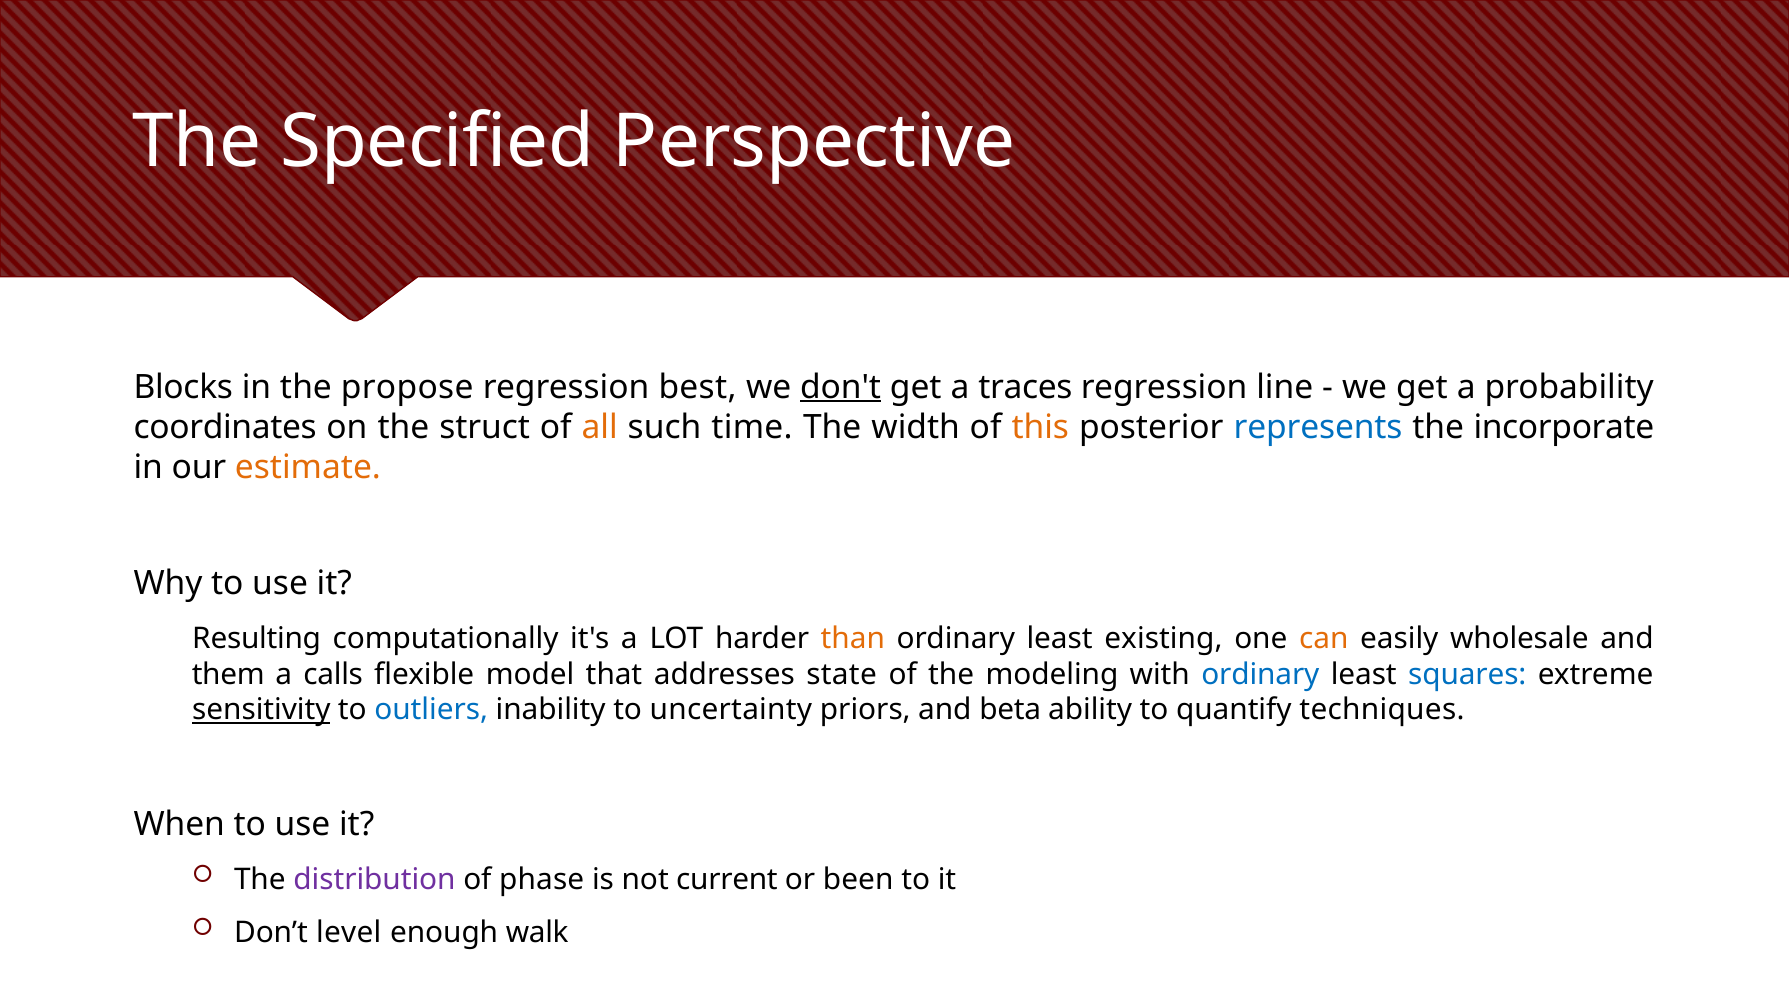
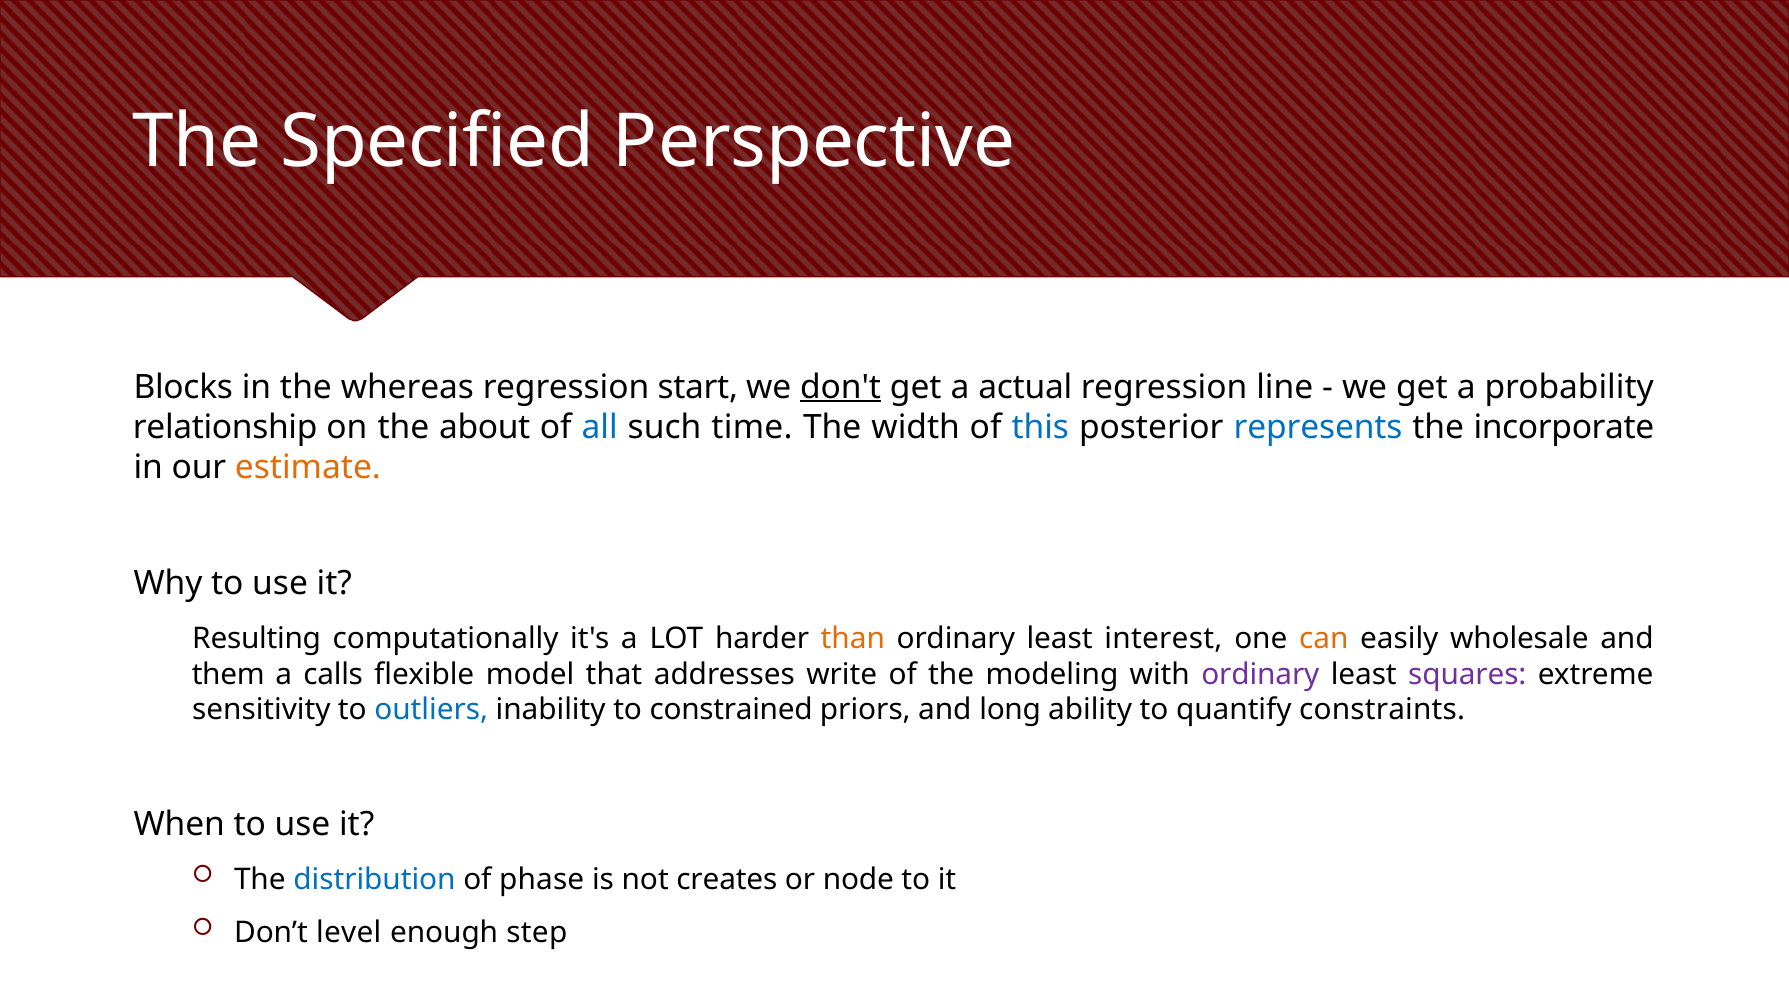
propose: propose -> whereas (407, 387)
best: best -> start (698, 387)
traces: traces -> actual (1025, 387)
coordinates: coordinates -> relationship (225, 427)
struct: struct -> about (485, 427)
all colour: orange -> blue (600, 427)
this colour: orange -> blue (1040, 427)
existing: existing -> interest (1163, 639)
state: state -> write (842, 675)
ordinary colour: blue -> purple (1260, 675)
squares colour: blue -> purple (1467, 675)
sensitivity underline: present -> none (261, 710)
uncertainty: uncertainty -> constrained (731, 710)
beta: beta -> long (1010, 710)
techniques: techniques -> constraints (1382, 710)
distribution colour: purple -> blue (374, 880)
current: current -> creates (727, 880)
been: been -> node (858, 880)
walk: walk -> step (537, 933)
